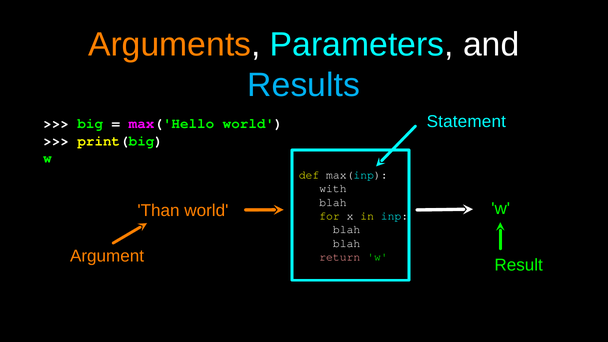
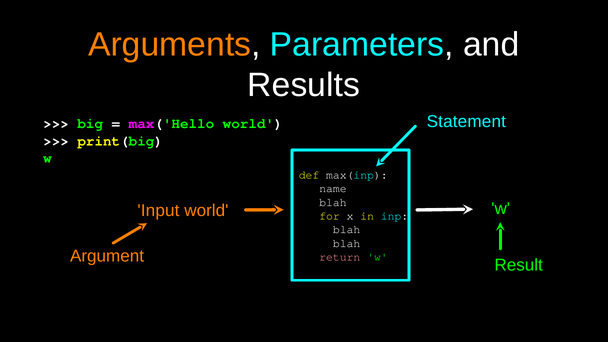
Results colour: light blue -> white (304, 85)
with: with -> name (333, 189)
Than: Than -> Input (158, 210)
